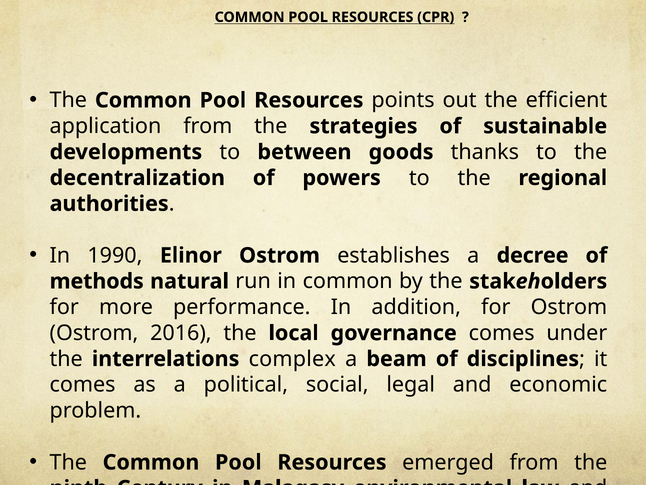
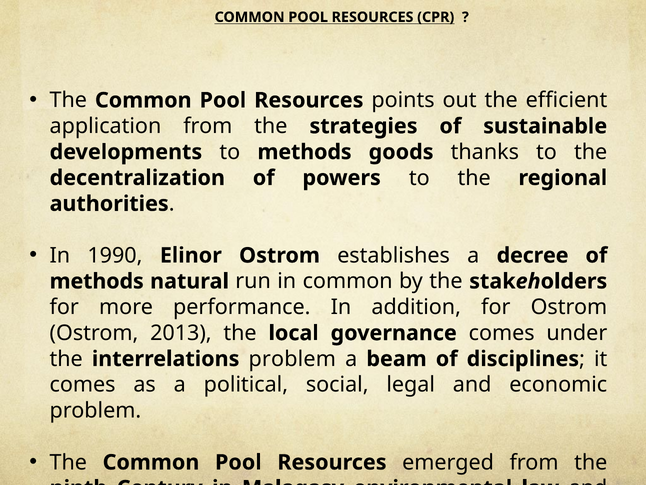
to between: between -> methods (305, 152)
2016: 2016 -> 2013 (181, 333)
interrelations complex: complex -> problem (292, 359)
